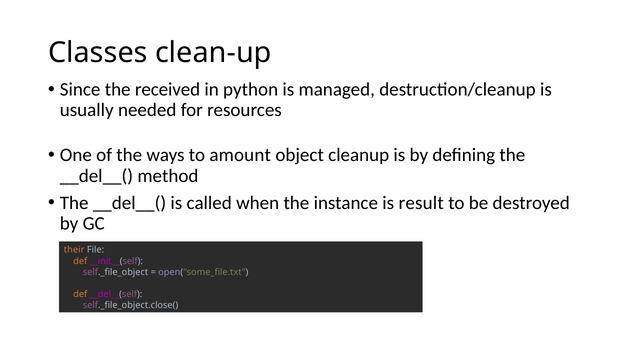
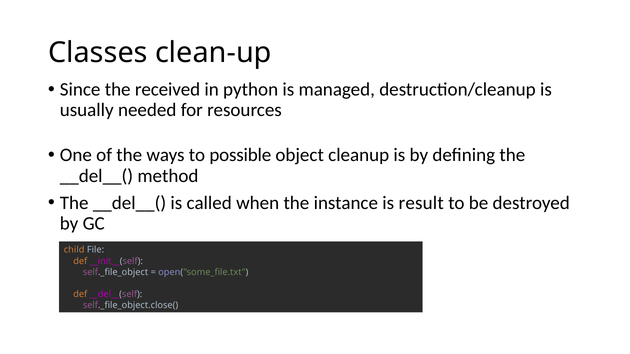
amount: amount -> possible (240, 155)
their: their -> child (74, 250)
